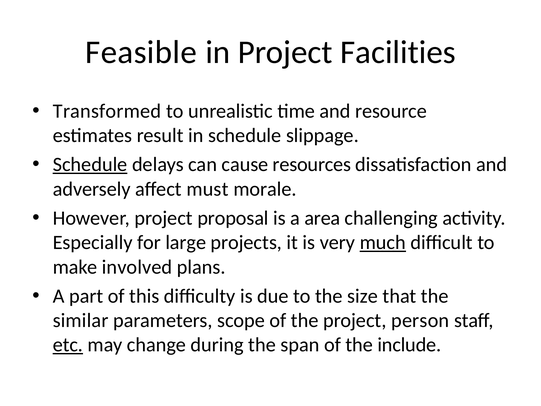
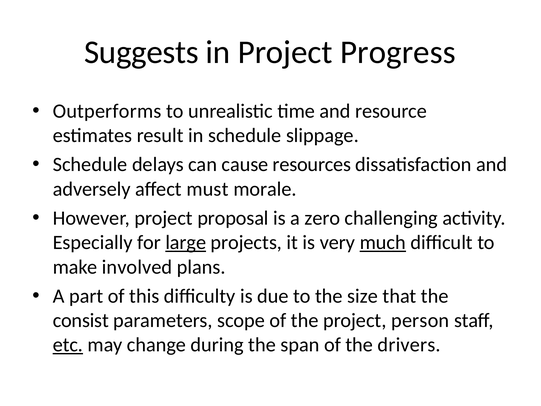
Feasible: Feasible -> Suggests (141, 52)
Facilities: Facilities -> Progress (398, 52)
Transformed: Transformed -> Outperforms (107, 111)
Schedule underline: present -> none (90, 165)
area: area -> zero (322, 218)
large underline: none -> present (186, 242)
similar: similar -> consist (81, 320)
include: include -> drivers (409, 345)
